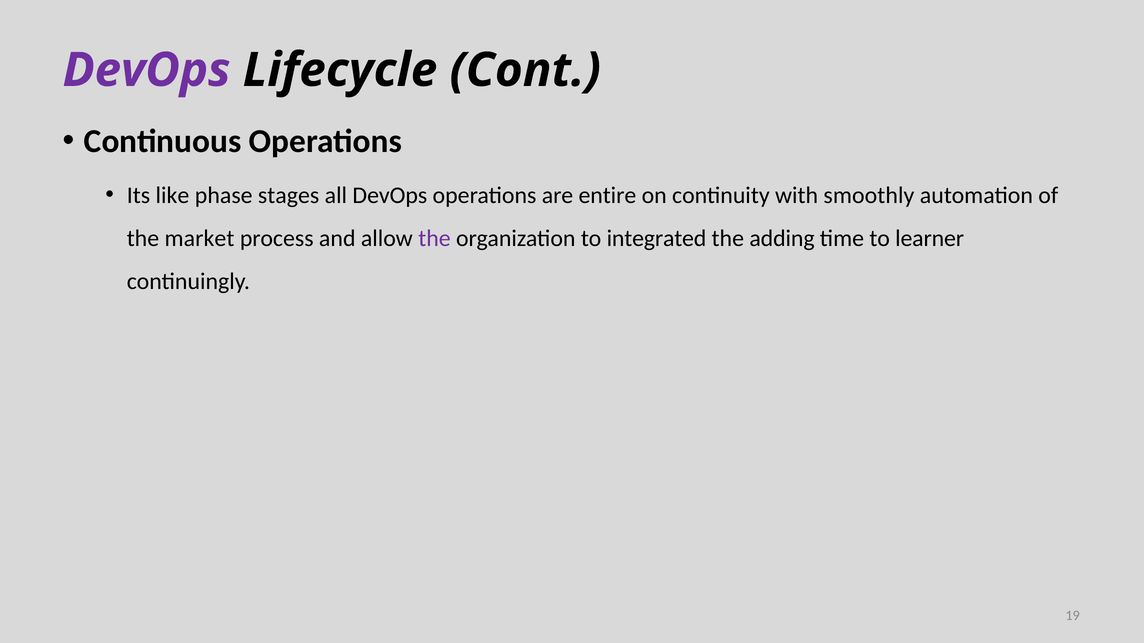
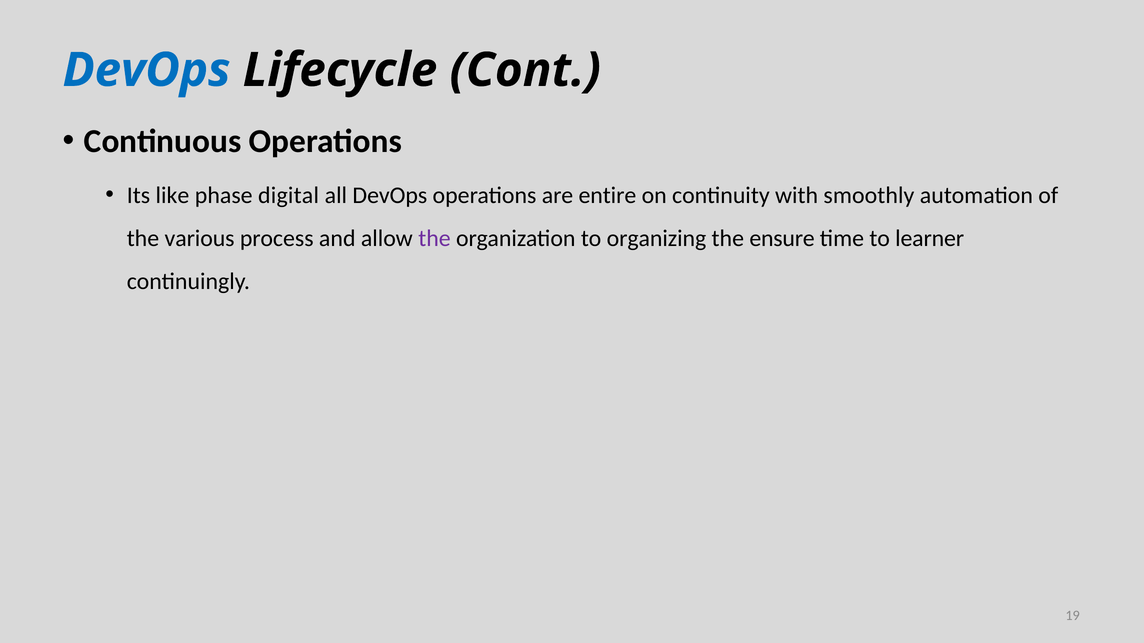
DevOps colour: purple -> blue (147, 70)
stages: stages -> digital (289, 196)
market: market -> various (200, 239)
integrated: integrated -> organizing (656, 239)
adding: adding -> ensure (782, 239)
